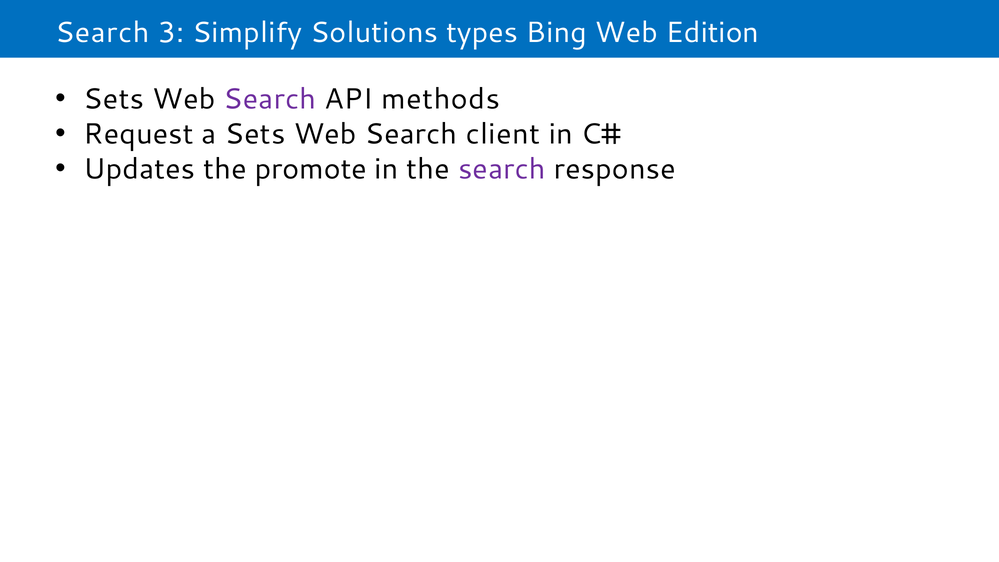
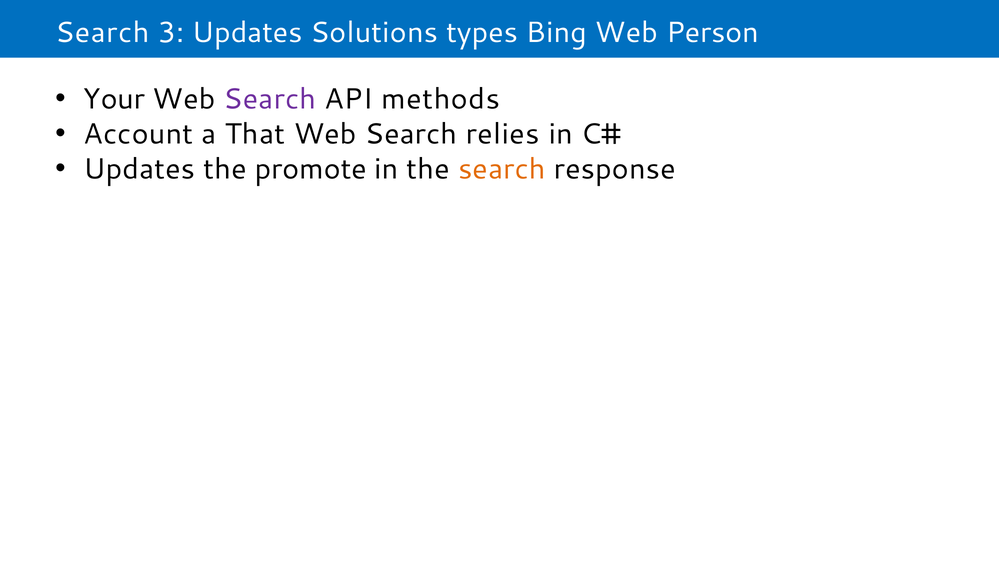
3 Simplify: Simplify -> Updates (247, 33)
Edition: Edition -> Person (713, 33)
Sets: Sets -> Your (114, 99)
Request: Request -> Account (138, 134)
a Sets: Sets -> That (255, 134)
client: client -> relies (503, 134)
search colour: purple -> orange (502, 169)
